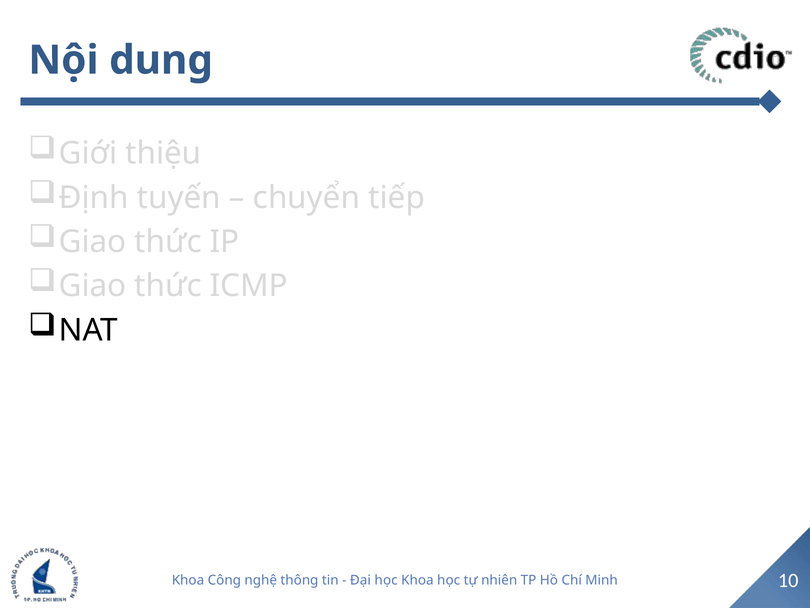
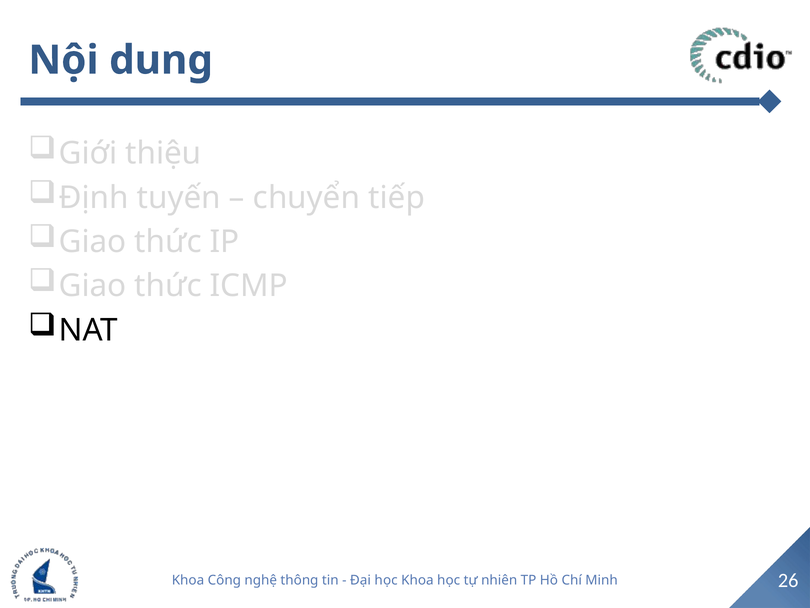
10: 10 -> 26 (788, 580)
